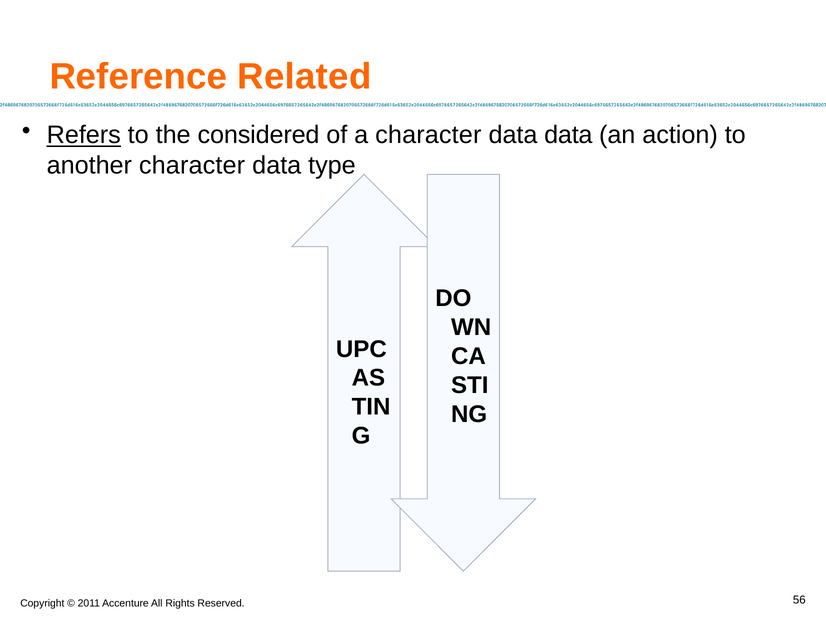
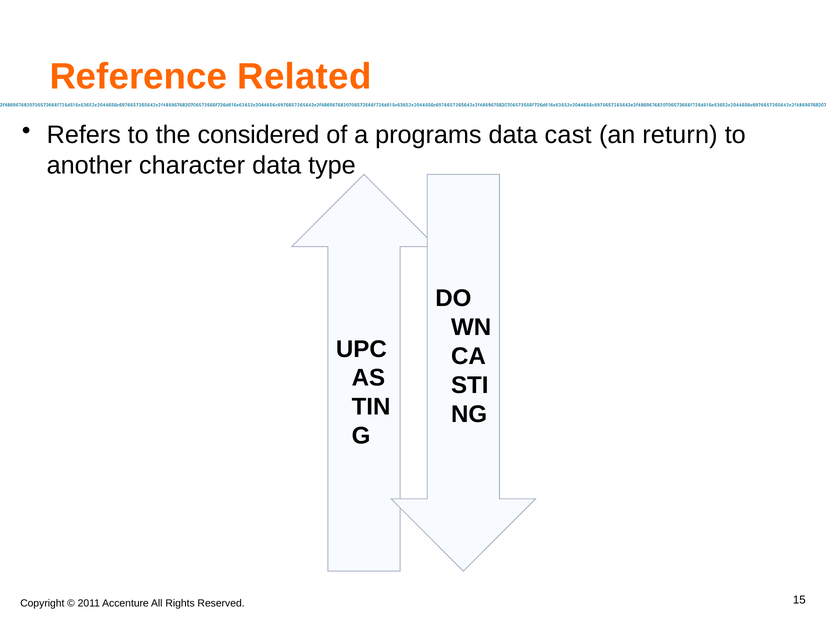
Refers underline: present -> none (84, 135)
a character: character -> programs (428, 135)
data data: data -> cast (568, 135)
action: action -> return (680, 135)
56: 56 -> 15 (799, 599)
